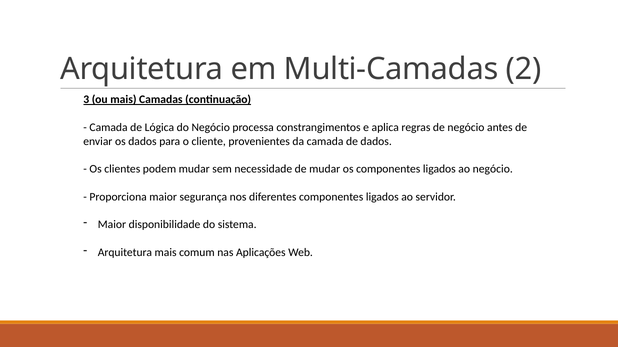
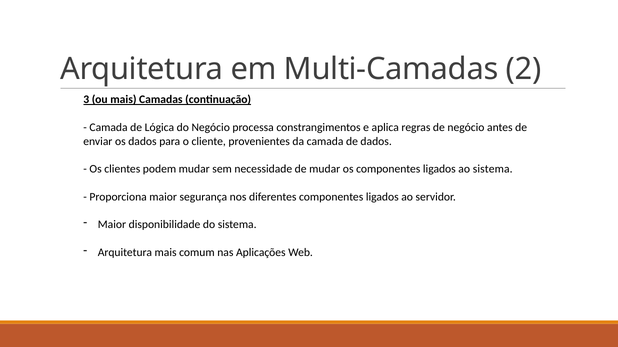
ao negócio: negócio -> sistema (493, 169)
